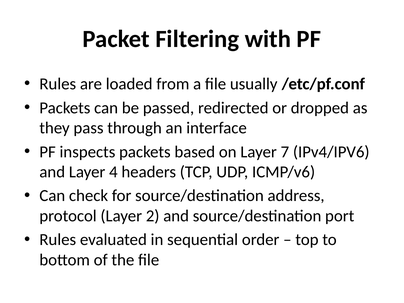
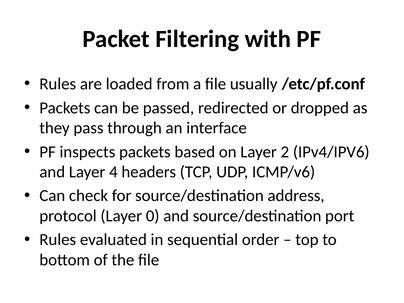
7: 7 -> 2 (285, 152)
2: 2 -> 0 (153, 216)
